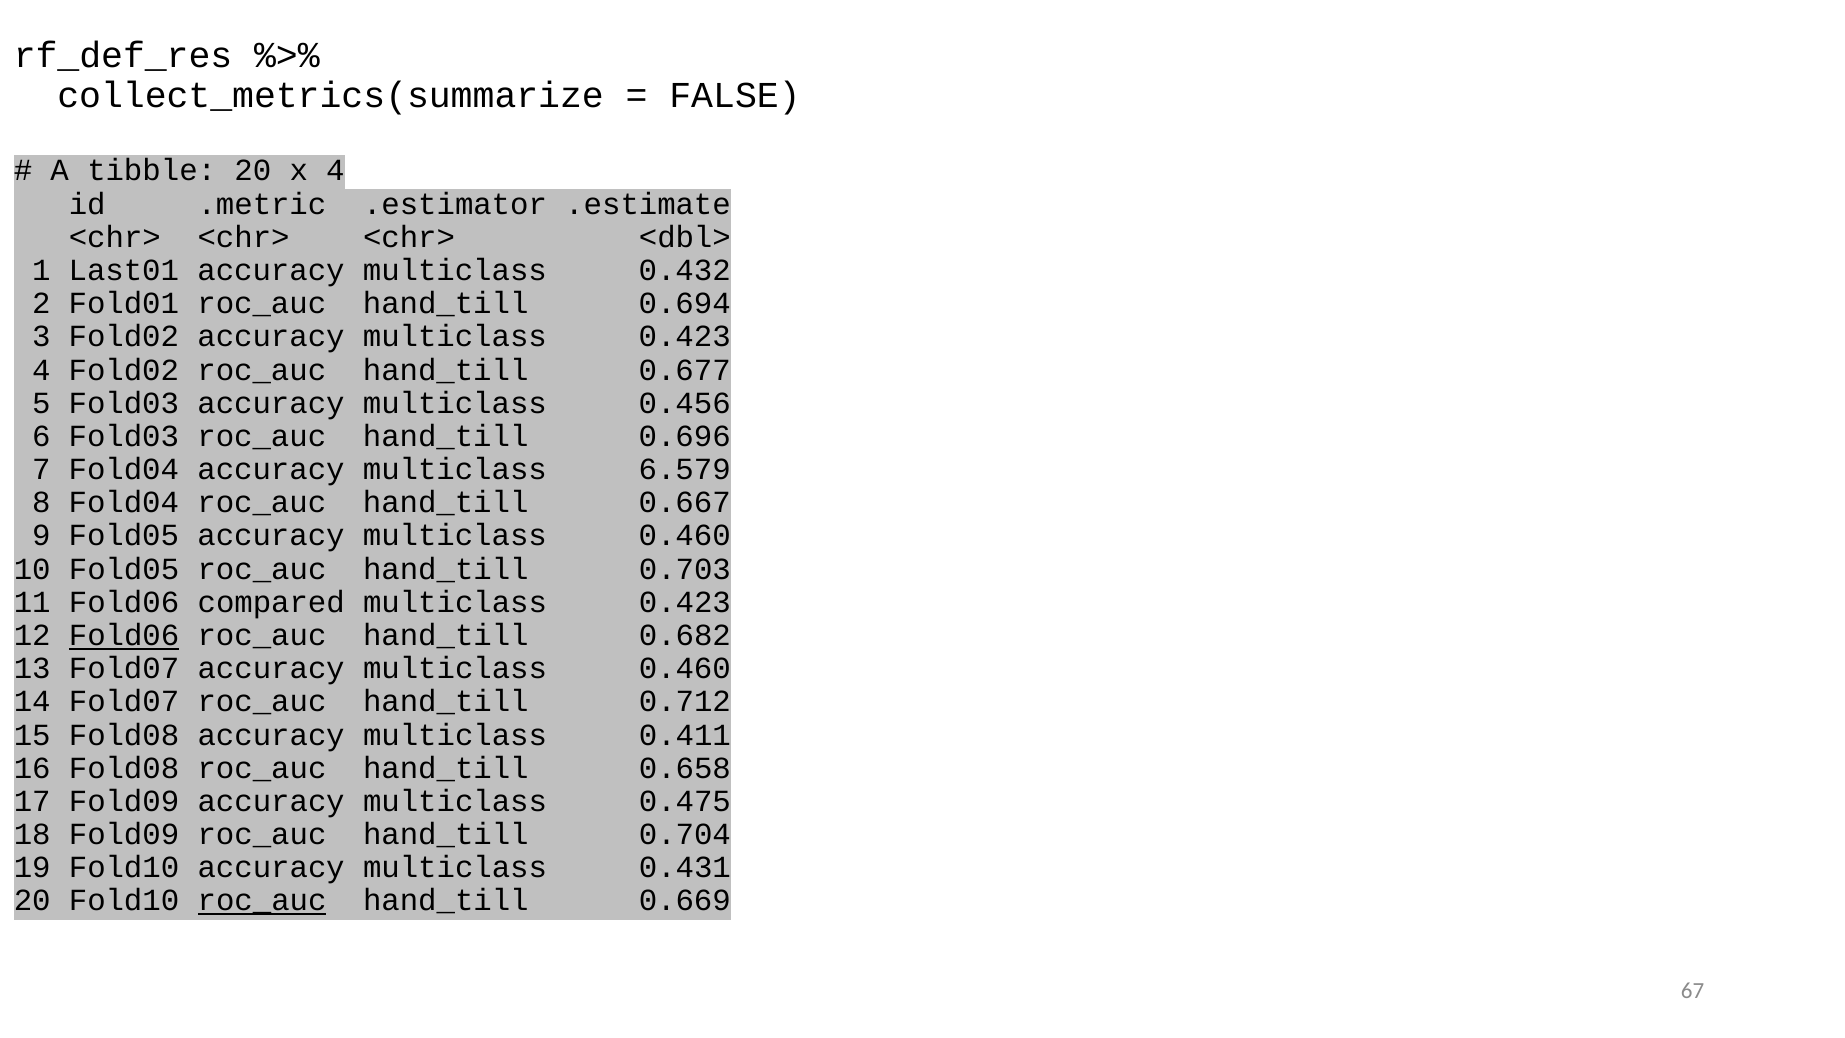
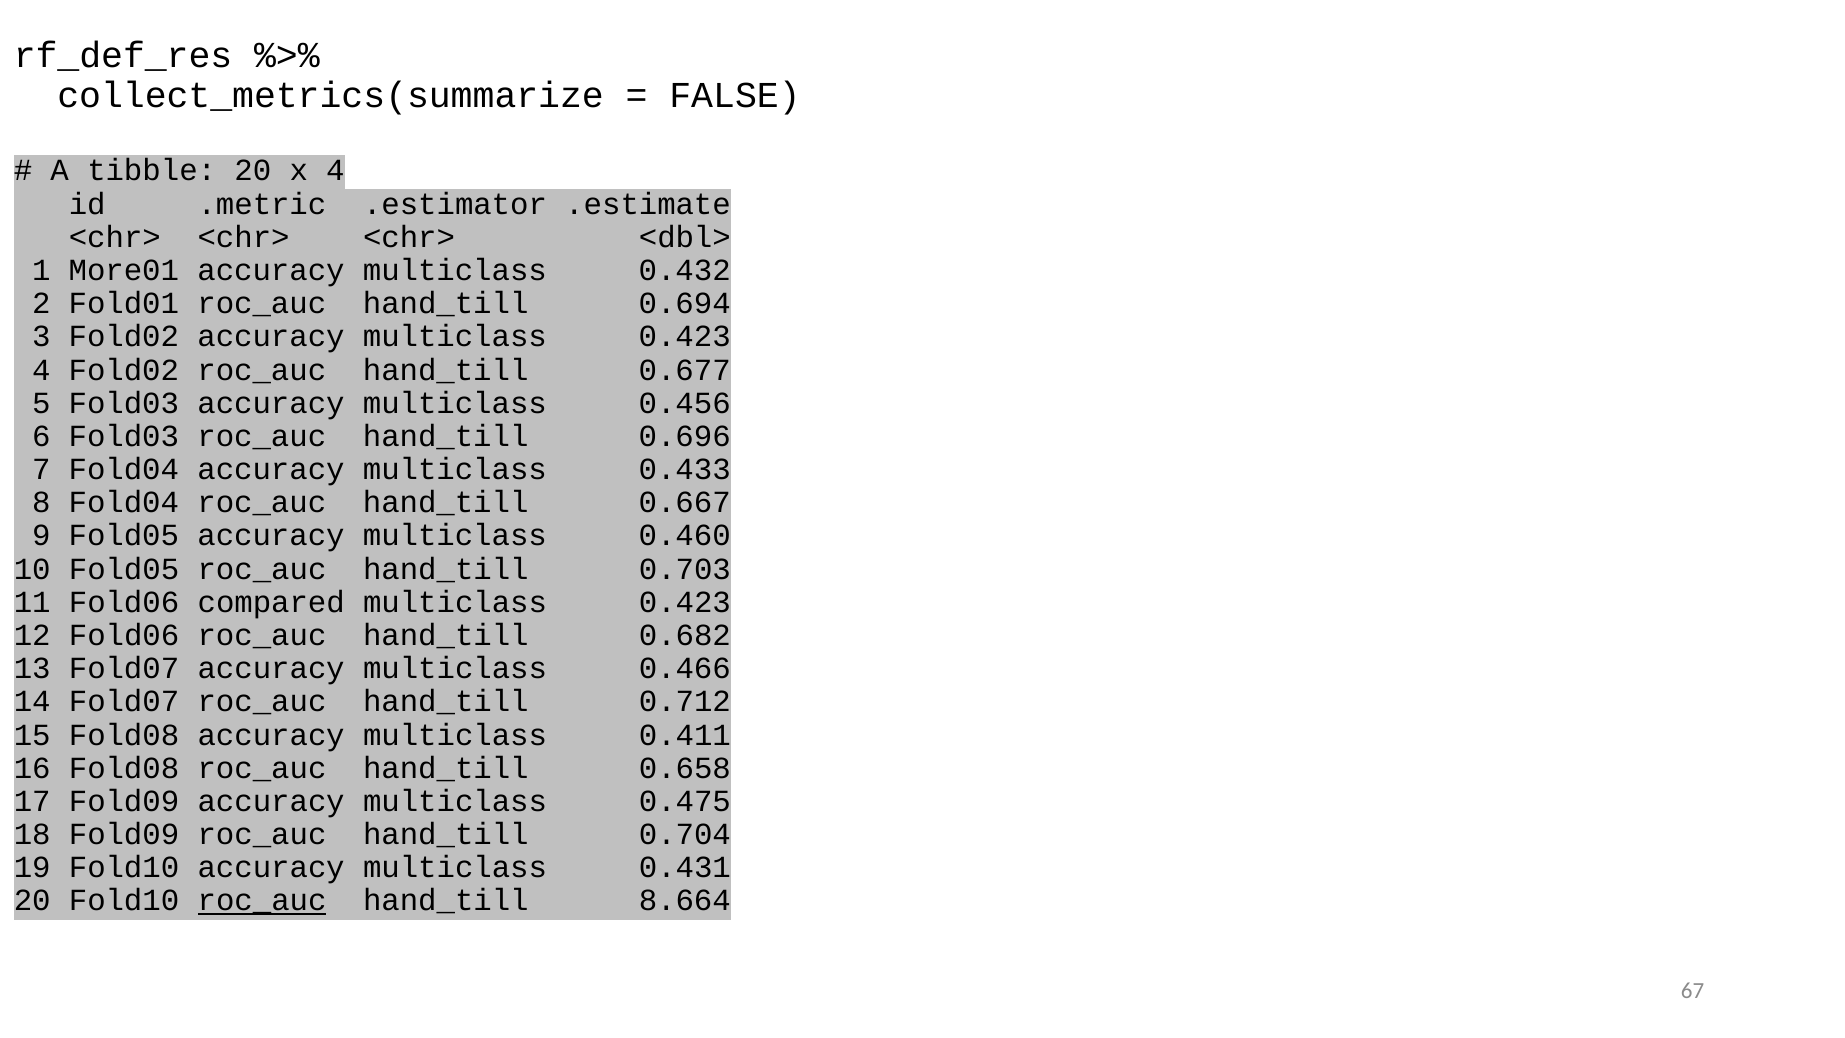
Last01: Last01 -> More01 (124, 270)
6.579: 6.579 -> 0.433 (685, 469)
Fold06 underline: present -> none (124, 635)
Fold07 accuracy multiclass 0.460: 0.460 -> 0.466 (685, 668)
0.669: 0.669 -> 8.664 (685, 901)
